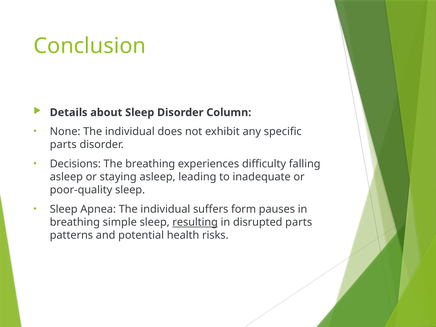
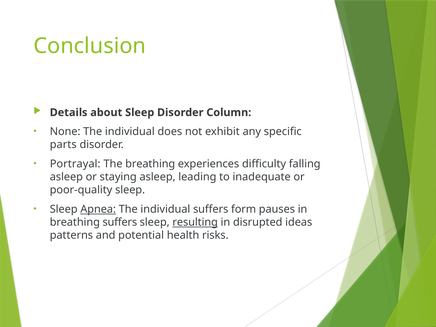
Decisions: Decisions -> Portrayal (75, 164)
Apnea underline: none -> present (98, 209)
breathing simple: simple -> suffers (120, 222)
disrupted parts: parts -> ideas (299, 222)
